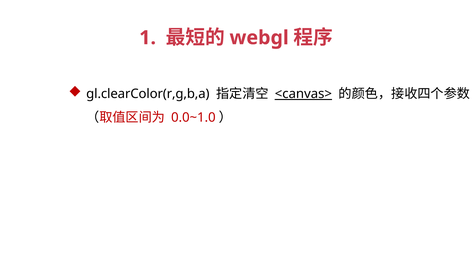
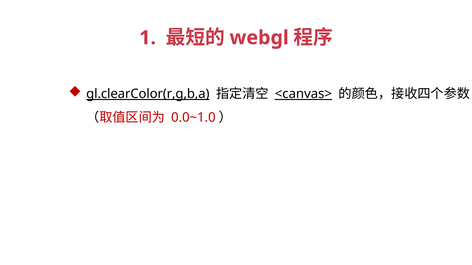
gl.clearColor(r,g,b,a underline: none -> present (148, 94)
